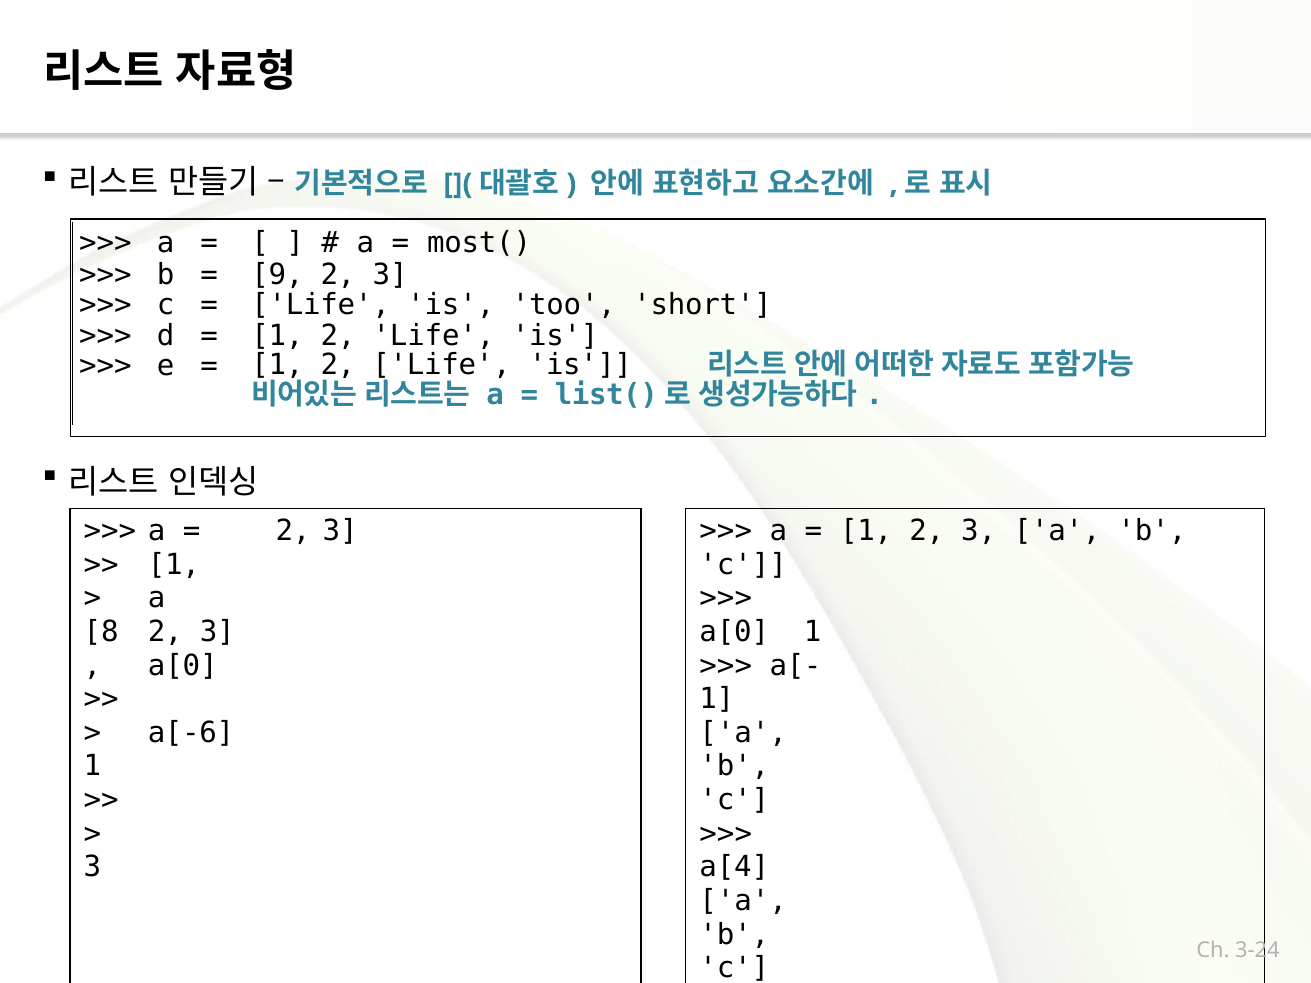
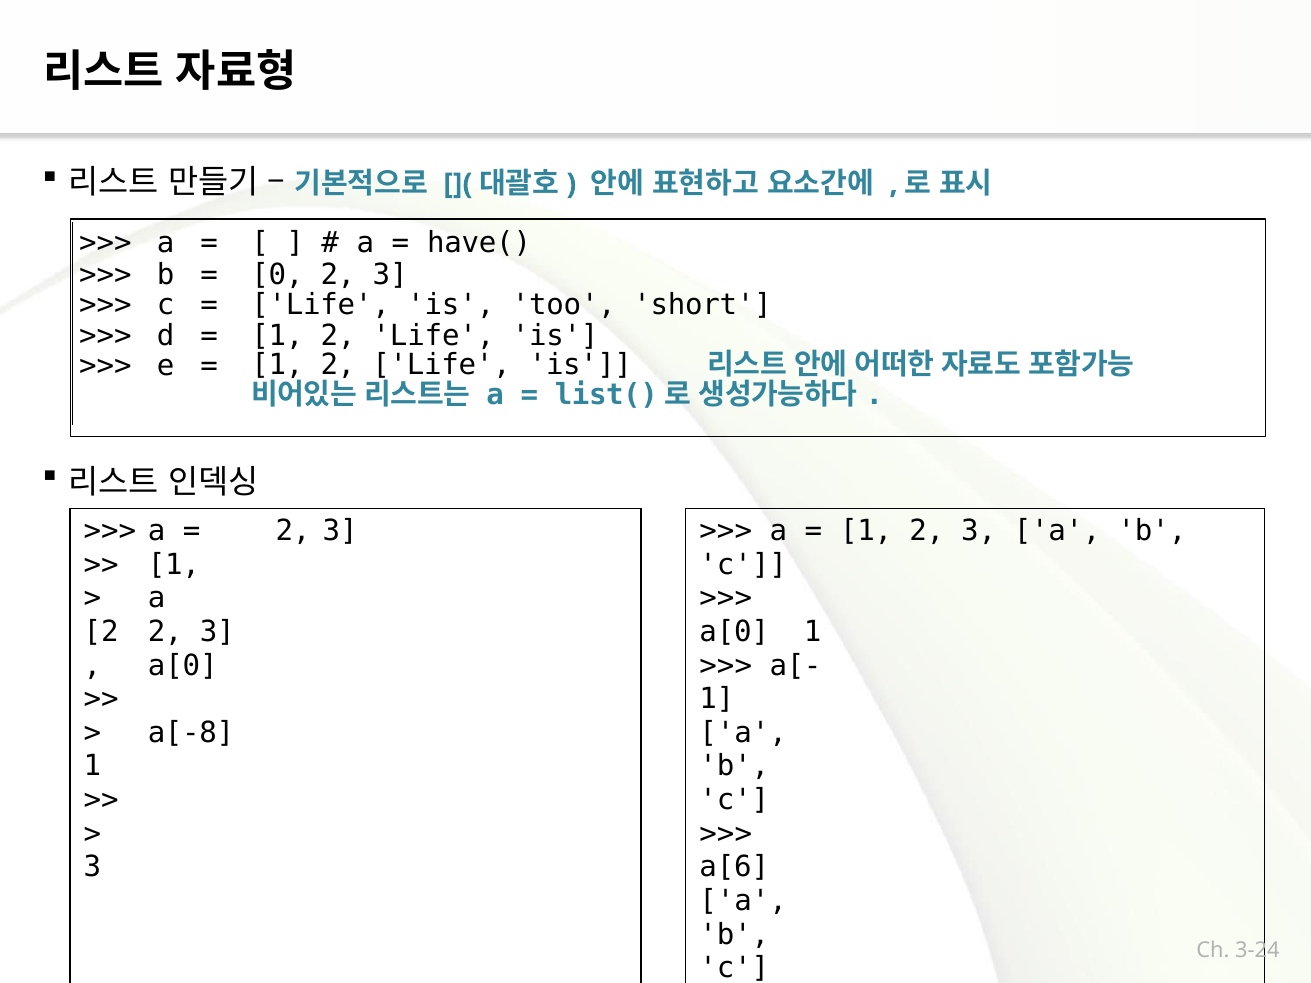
most(: most( -> have( (479, 243)
9: 9 -> 0 (277, 275)
8: 8 -> 2 (101, 632)
a[-6: a[-6 -> a[-8 (191, 733)
a[4: a[4 -> a[6 (734, 868)
